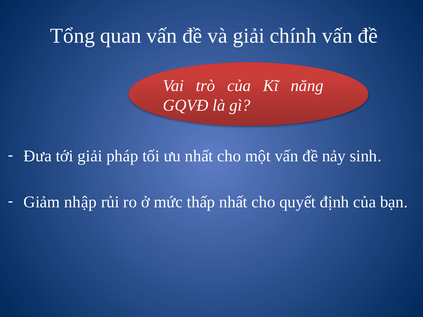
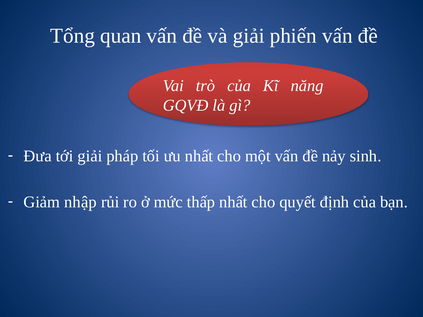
chính: chính -> phiến (293, 36)
